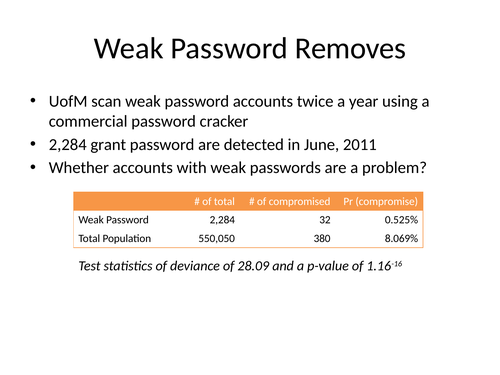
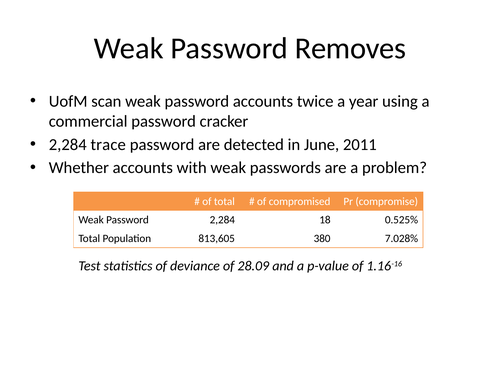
grant: grant -> trace (108, 144)
32: 32 -> 18 (325, 220)
550,050: 550,050 -> 813,605 (217, 239)
8.069%: 8.069% -> 7.028% (401, 239)
